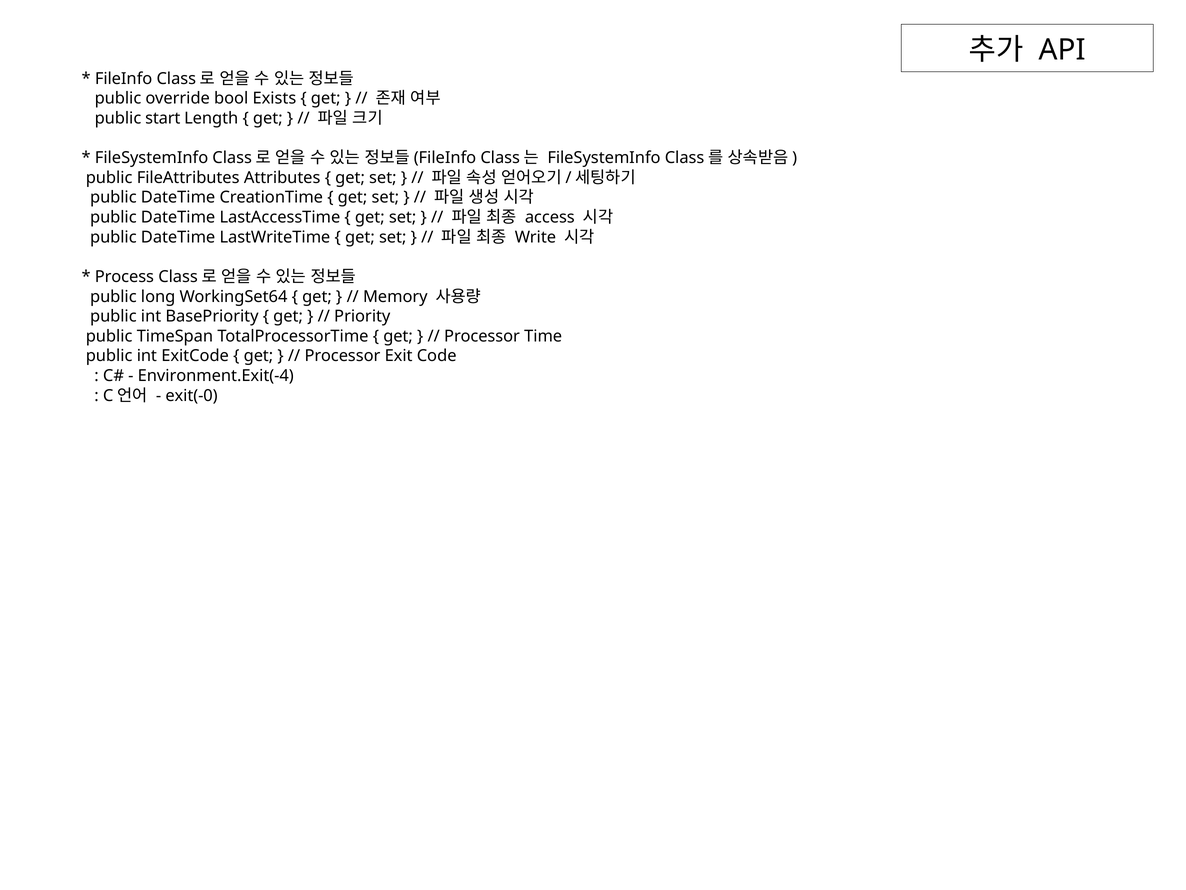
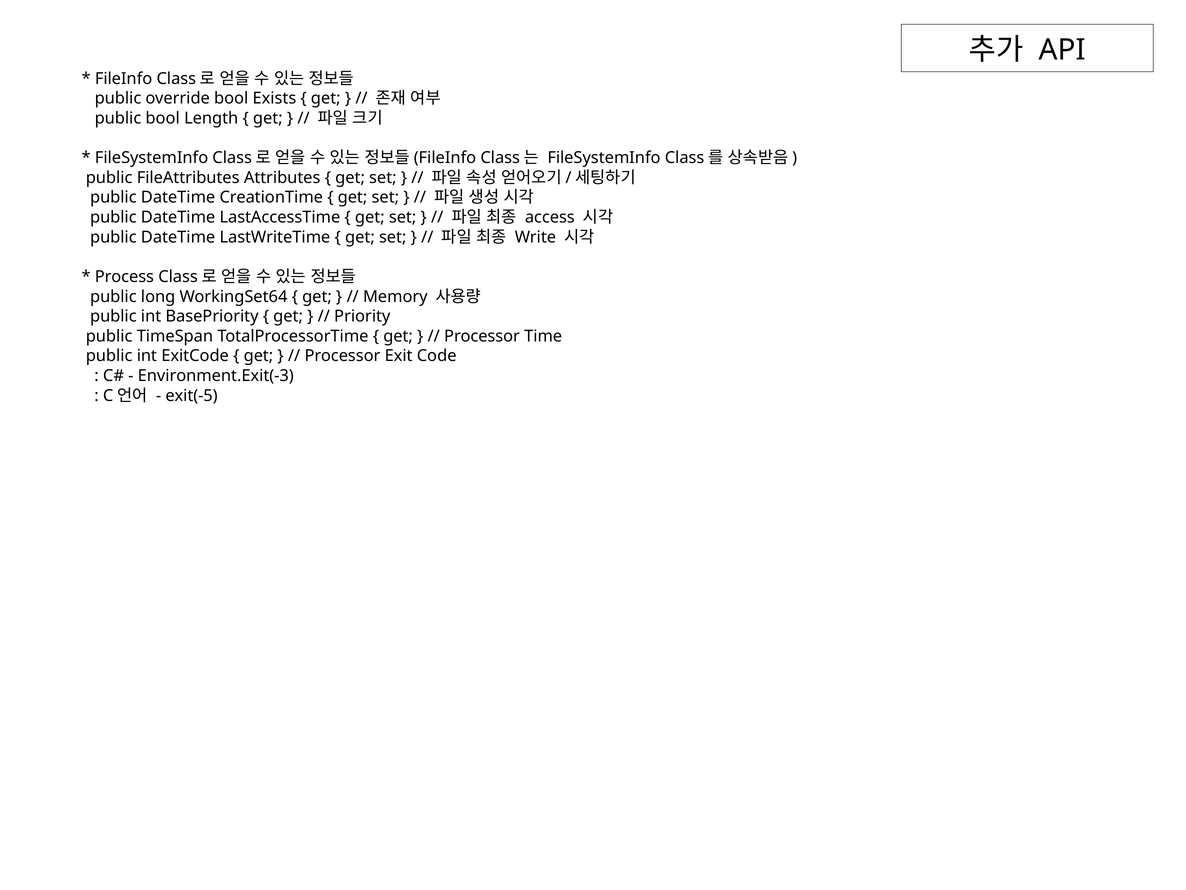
public start: start -> bool (163, 118)
Environment.Exit(-4: Environment.Exit(-4 -> Environment.Exit(-3 (216, 376)
exit(-0: exit(-0 -> exit(-5 (192, 395)
